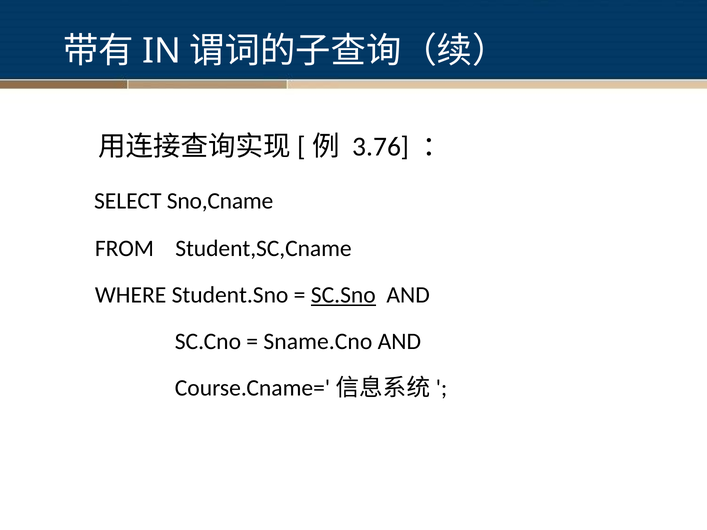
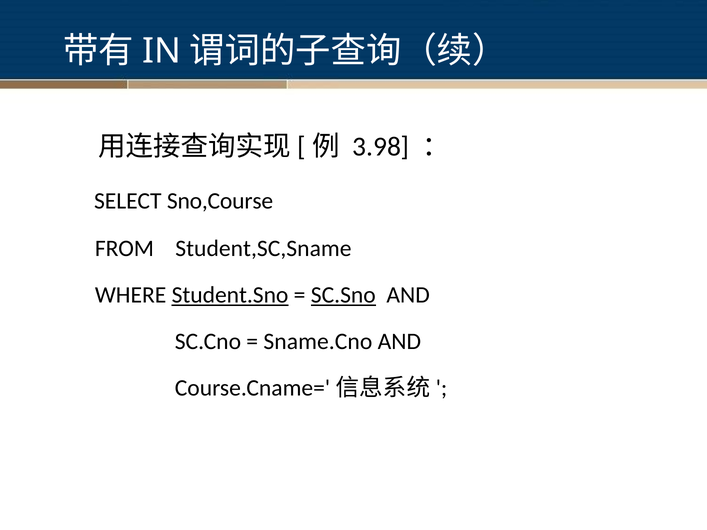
3.76: 3.76 -> 3.98 (381, 147)
Sno,Cname: Sno,Cname -> Sno,Course (220, 201)
Student,SC,Cname: Student,SC,Cname -> Student,SC,Sname (263, 249)
Student.Sno underline: none -> present (230, 295)
